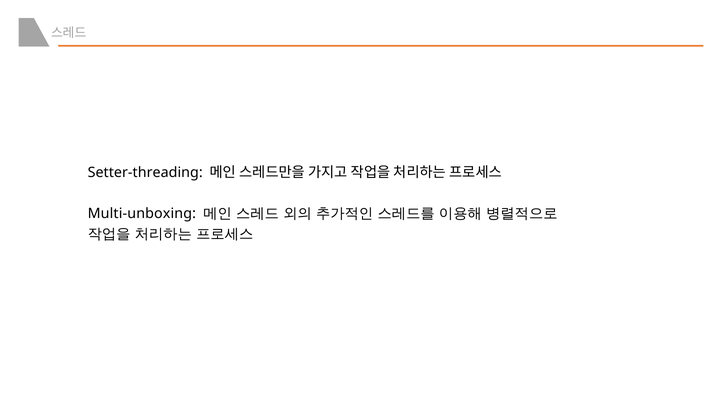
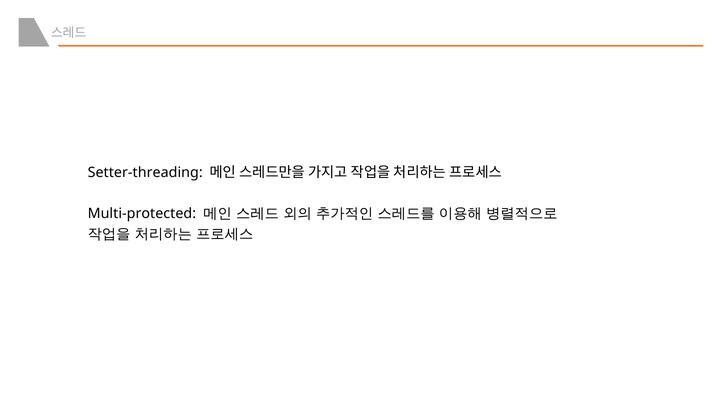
Multi-unboxing: Multi-unboxing -> Multi-protected (142, 214)
